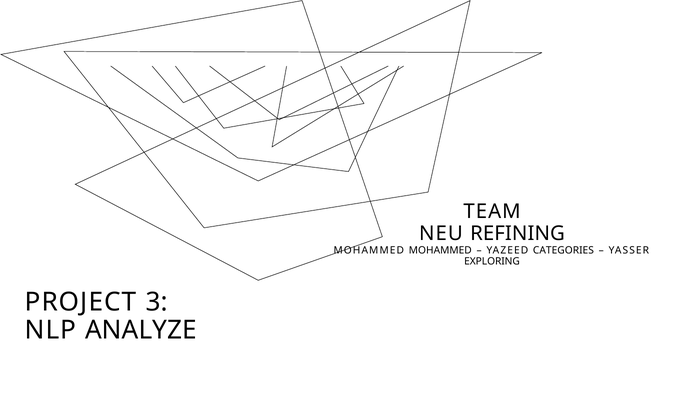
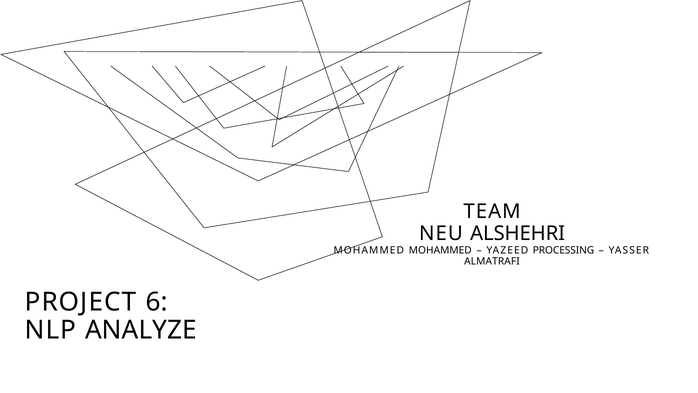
REFINING: REFINING -> ALSHEHRI (518, 233)
CATEGORIES: CATEGORIES -> PROCESSING (564, 250)
EXPLORING: EXPLORING -> ALMATRAFI (492, 261)
3: 3 -> 6 (157, 302)
